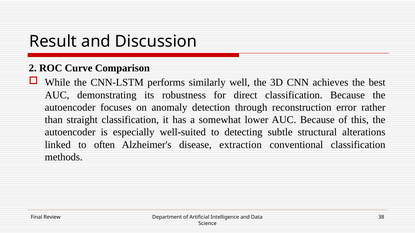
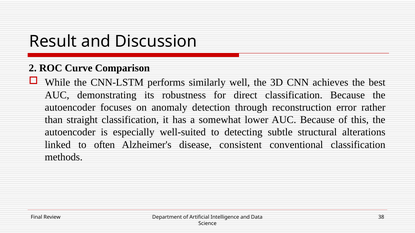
extraction: extraction -> consistent (241, 145)
